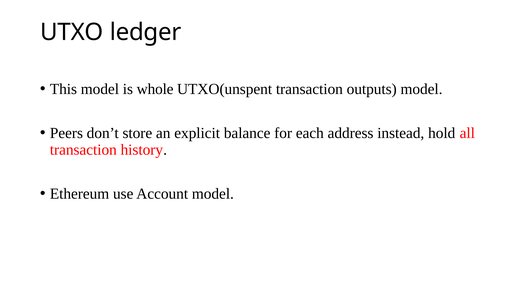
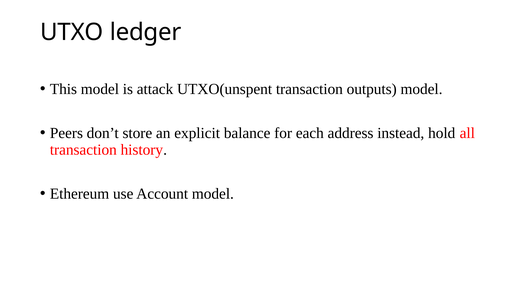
whole: whole -> attack (155, 89)
